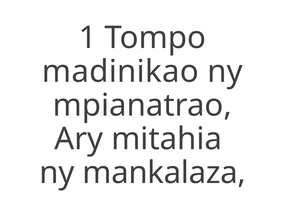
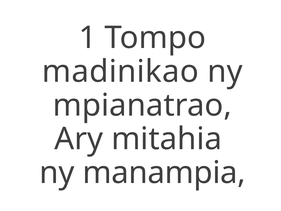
mankalaza: mankalaza -> manampia (164, 173)
